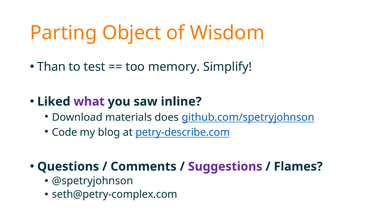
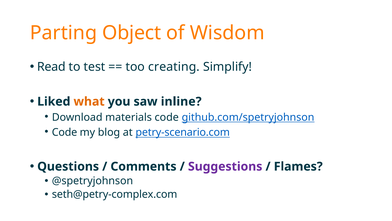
Than: Than -> Read (51, 67)
memory: memory -> creating (174, 67)
what colour: purple -> orange (89, 101)
materials does: does -> code (167, 117)
petry-describe.com: petry-describe.com -> petry-scenario.com (183, 132)
